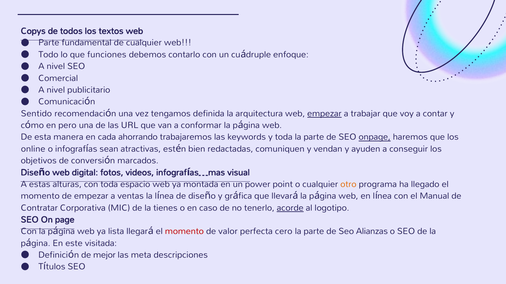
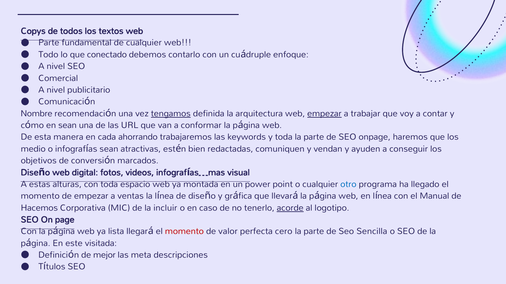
funciones: funciones -> conectado (107, 54)
Sentido: Sentido -> Nombre (37, 113)
tengamos underline: none -> present (171, 113)
en pero: pero -> sean (67, 125)
onpage underline: present -> none (375, 137)
online: online -> medio (33, 149)
otro colour: orange -> blue (348, 184)
Contratar: Contratar -> Hacemos (39, 208)
tienes: tienes -> incluir (165, 208)
Alianzas: Alianzas -> Sencilla (372, 232)
